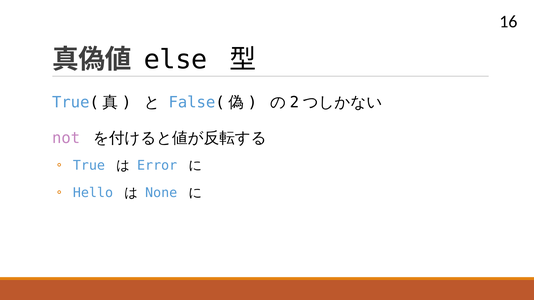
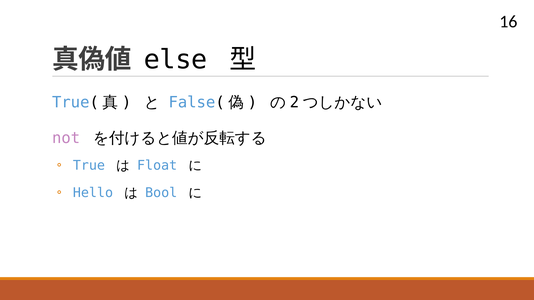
Error: Error -> Float (157, 166)
None: None -> Bool (161, 193)
